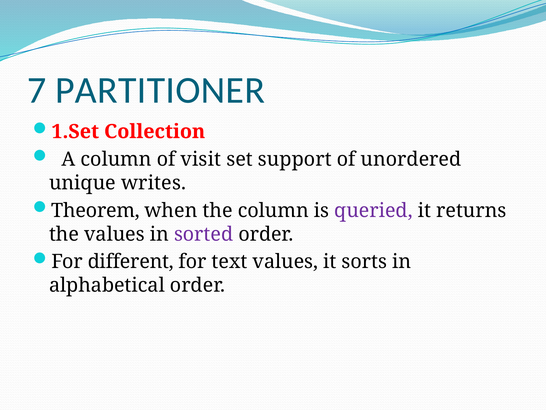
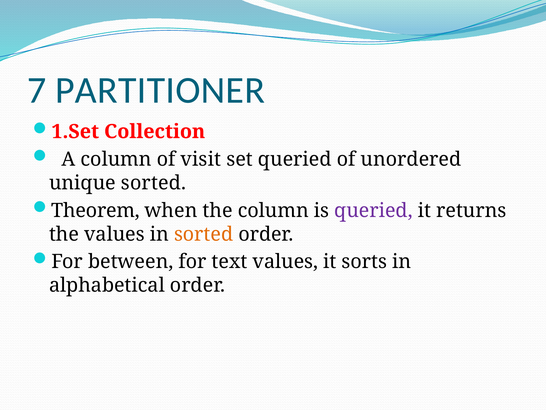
set support: support -> queried (295, 159)
unique writes: writes -> sorted (154, 183)
sorted colour: purple -> orange (204, 234)
different: different -> between (131, 261)
